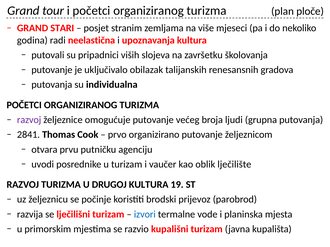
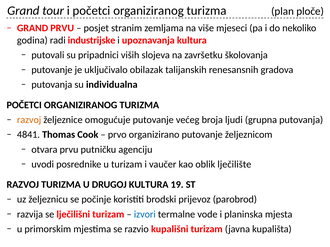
GRAND STARI: STARI -> PRVU (62, 28)
neelastična: neelastična -> industrijske (92, 40)
razvoj colour: purple -> orange (29, 120)
2841: 2841 -> 4841 (28, 135)
